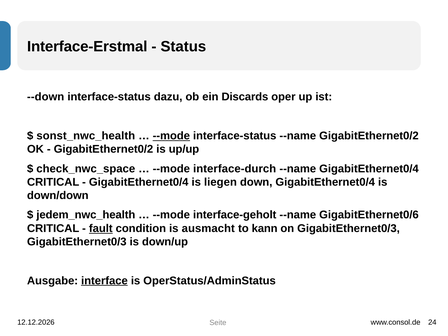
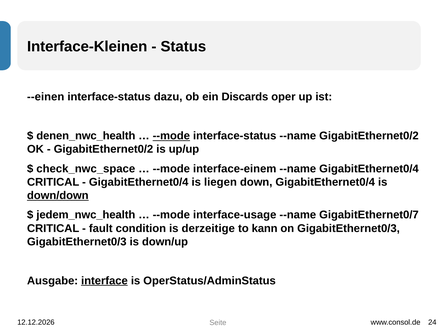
Interface-Erstmal: Interface-Erstmal -> Interface-Kleinen (87, 47)
--down: --down -> --einen (46, 97)
sonst_nwc_health: sonst_nwc_health -> denen_nwc_health (86, 136)
interface-durch: interface-durch -> interface-einem (235, 169)
down/down underline: none -> present (58, 196)
interface-geholt: interface-geholt -> interface-usage (235, 215)
GigabitEthernet0/6: GigabitEthernet0/6 -> GigabitEthernet0/7 (369, 215)
fault underline: present -> none (101, 228)
ausmacht: ausmacht -> derzeitige (208, 228)
